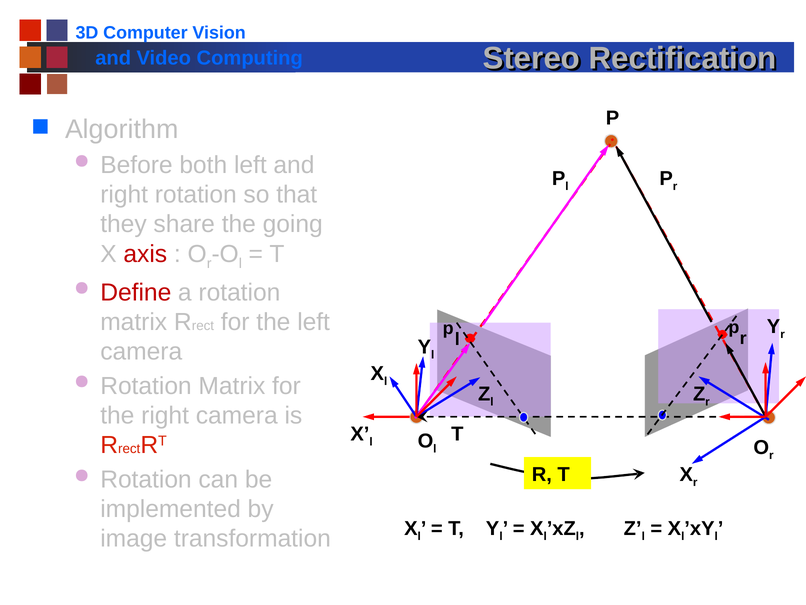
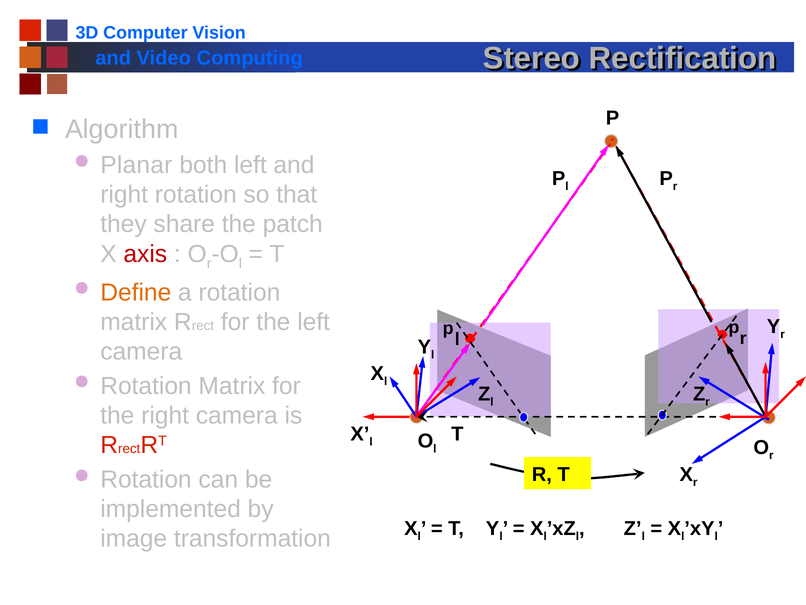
Before: Before -> Planar (136, 165)
going: going -> patch (293, 224)
Define colour: red -> orange (136, 292)
